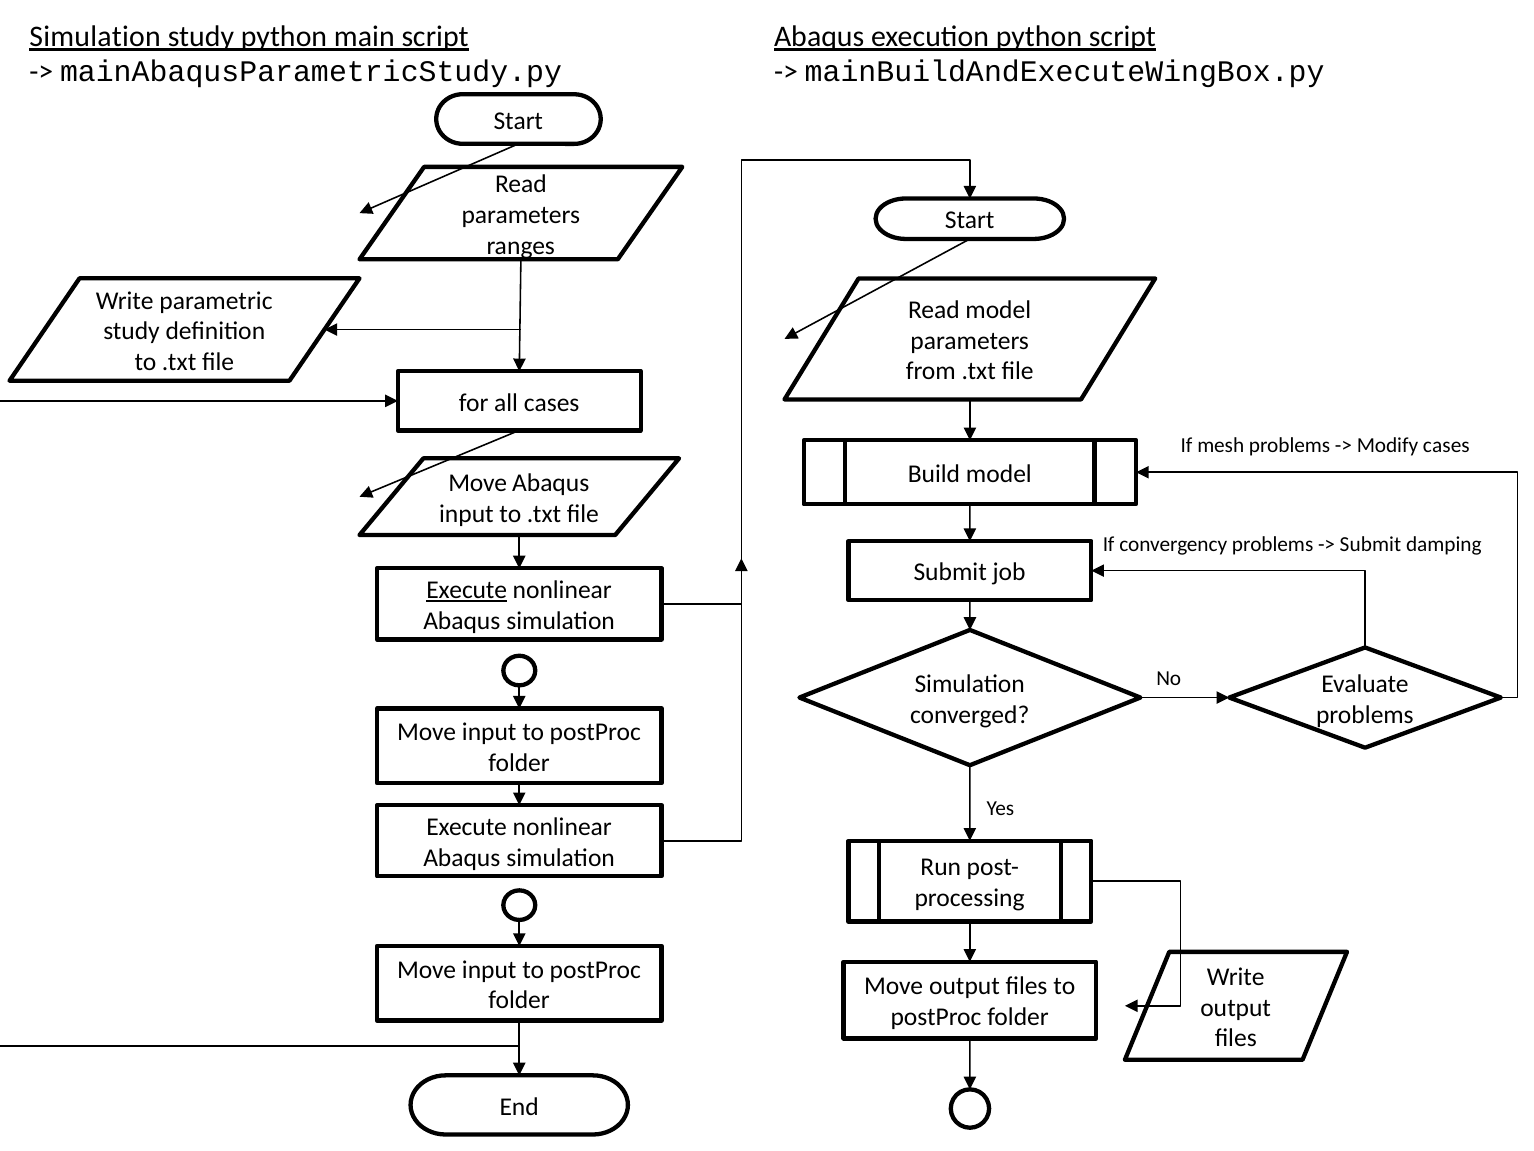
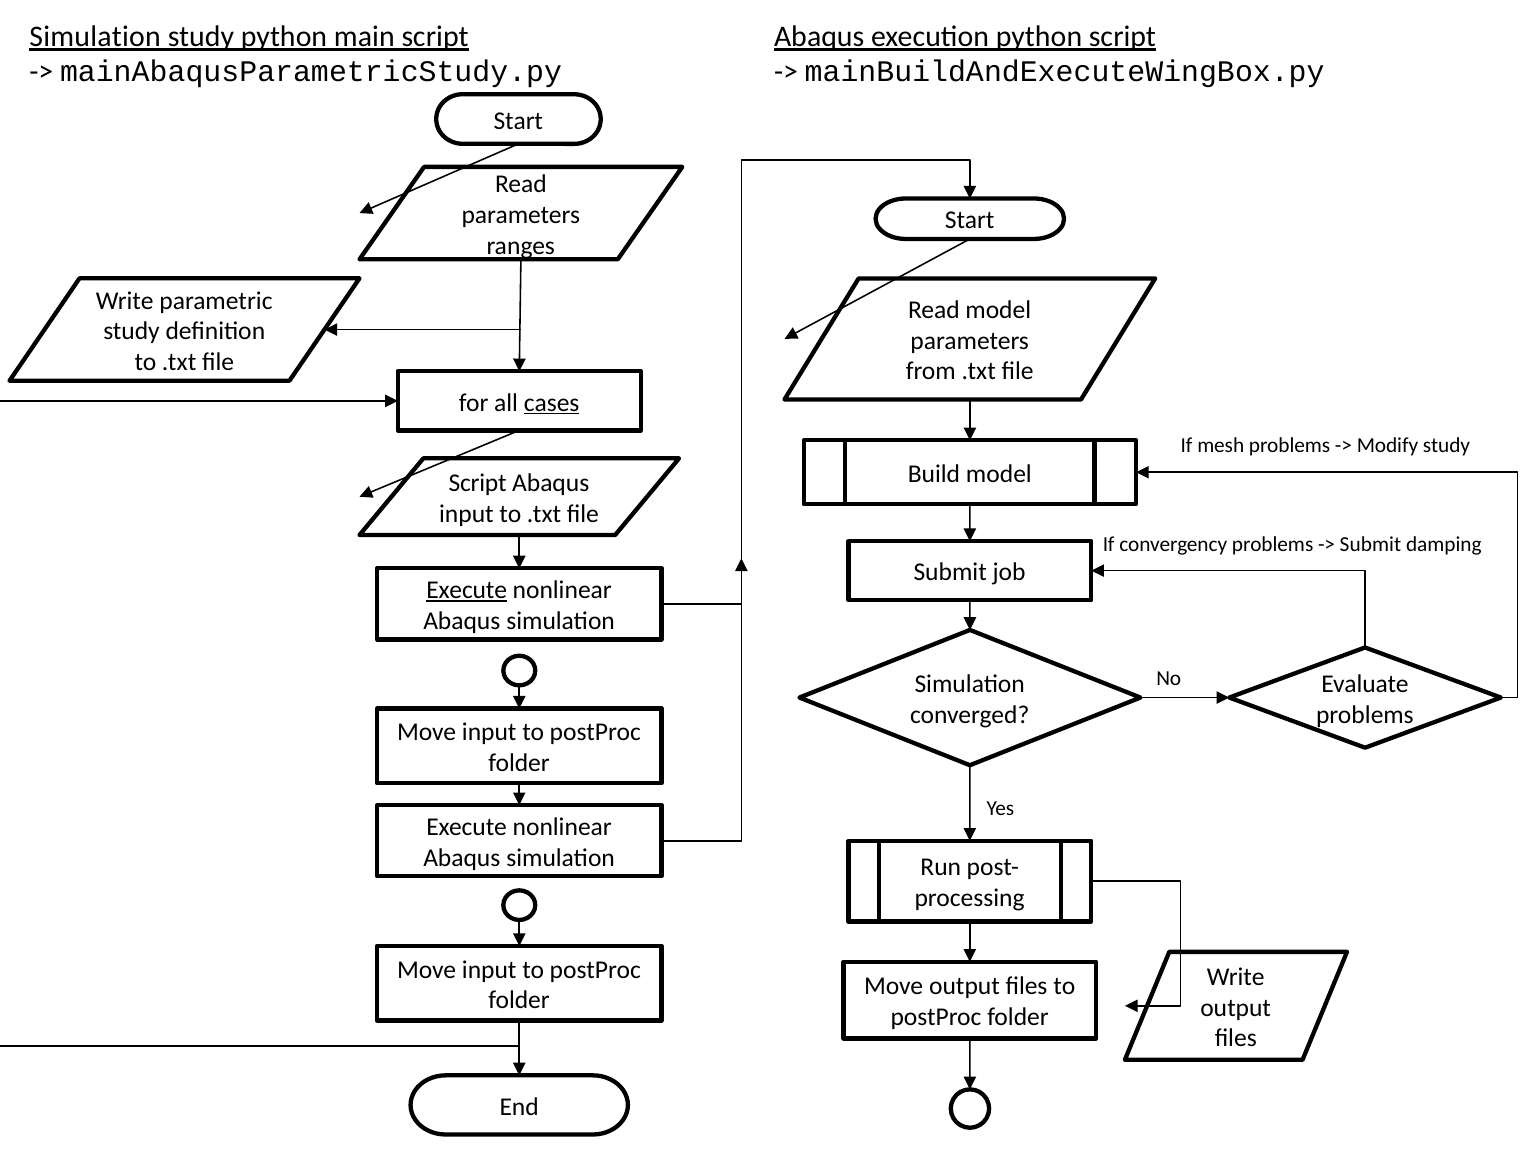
cases underline: none -> present (552, 402)
Modify cases: cases -> study (1446, 445)
Move: Move -> Script (478, 483)
